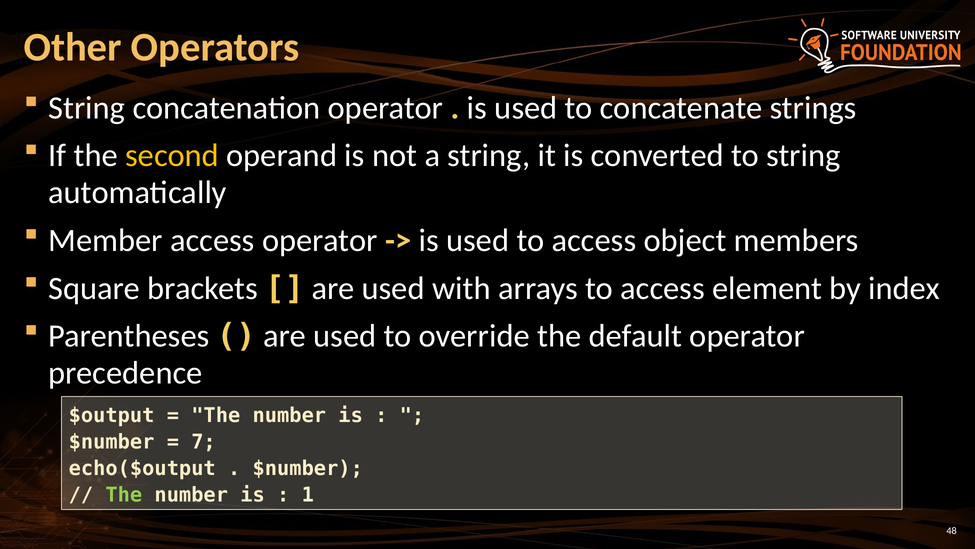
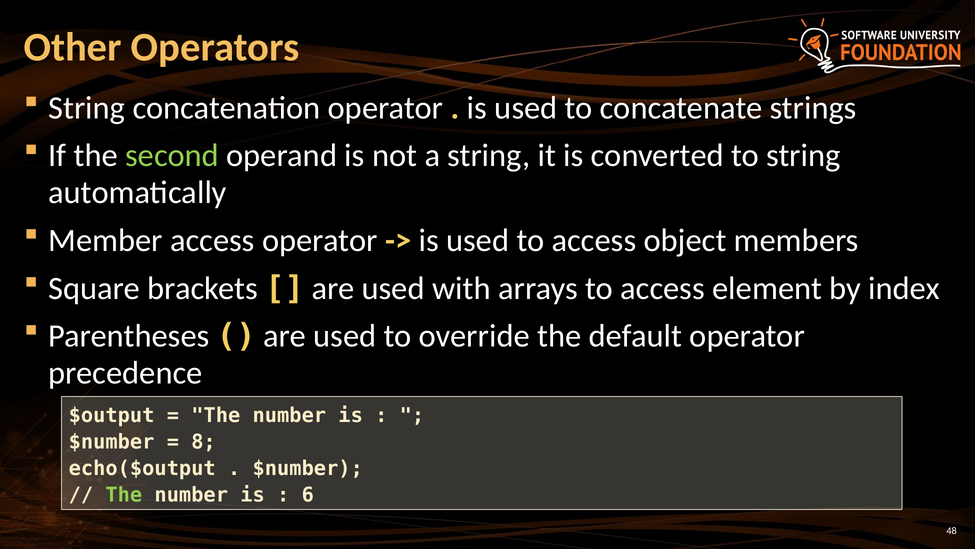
second colour: yellow -> light green (172, 156)
7: 7 -> 8 (204, 442)
1: 1 -> 6 (308, 495)
